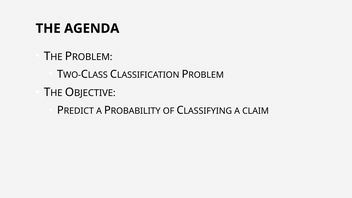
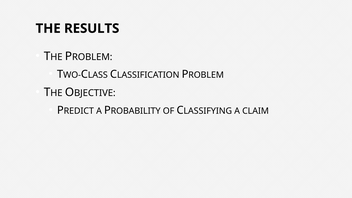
AGENDA: AGENDA -> RESULTS (92, 28)
